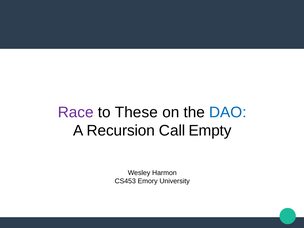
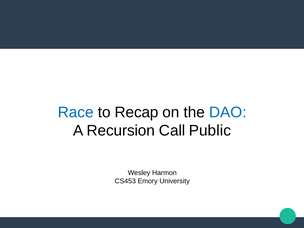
Race colour: purple -> blue (76, 112)
These: These -> Recap (137, 112)
Empty: Empty -> Public (210, 131)
